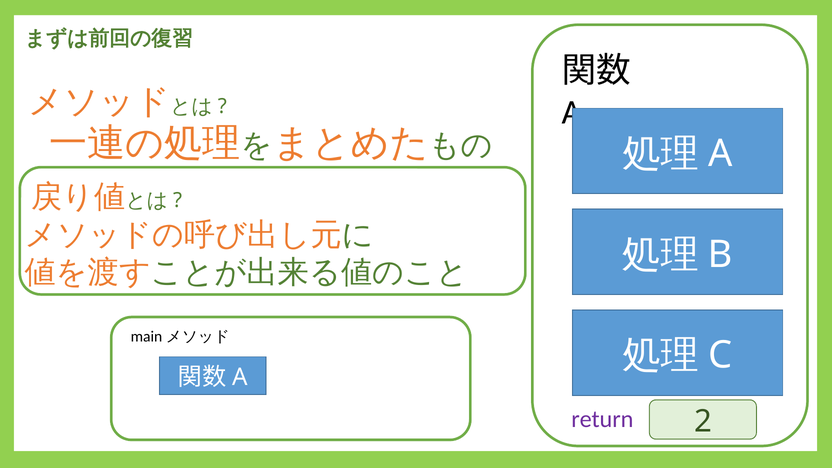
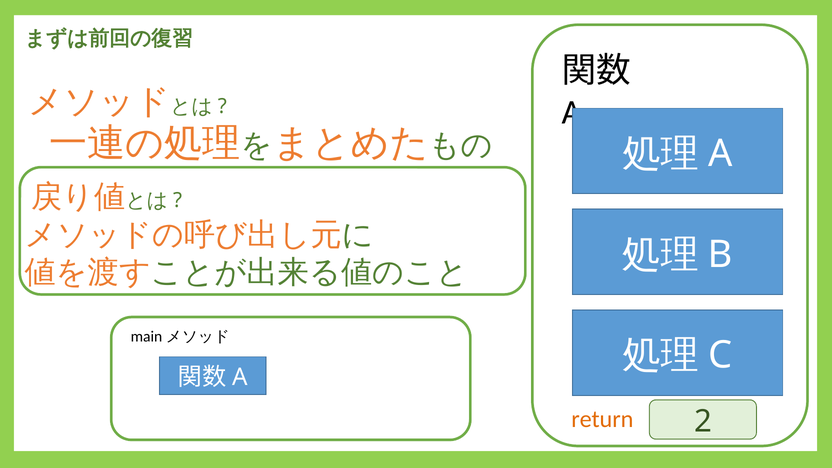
return colour: purple -> orange (602, 419)
